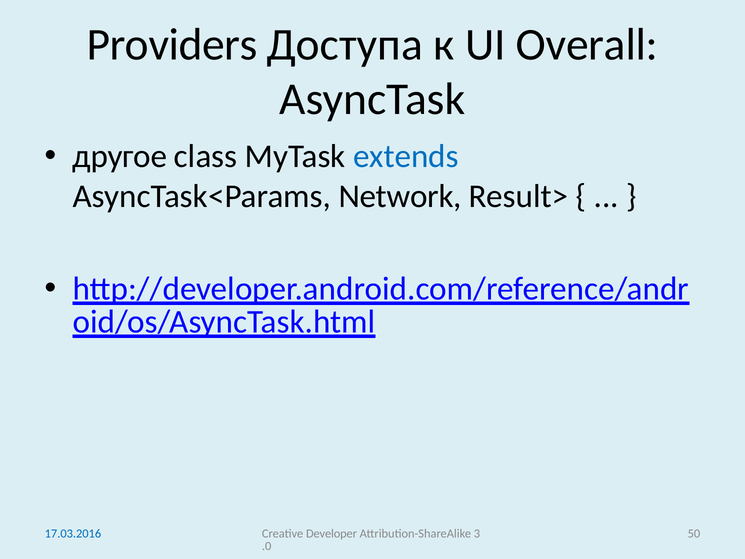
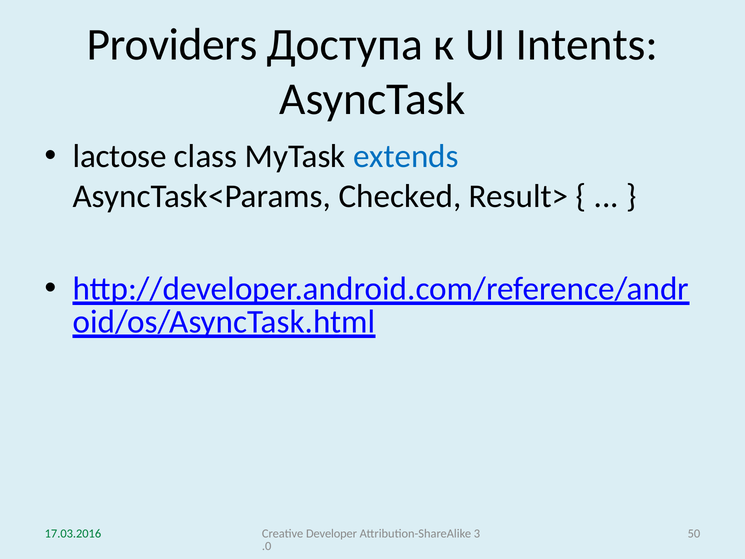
Overall: Overall -> Intents (587, 45)
другое: другое -> lactose (120, 156)
Network: Network -> Checked (400, 196)
17.03.2016 colour: blue -> green (73, 534)
